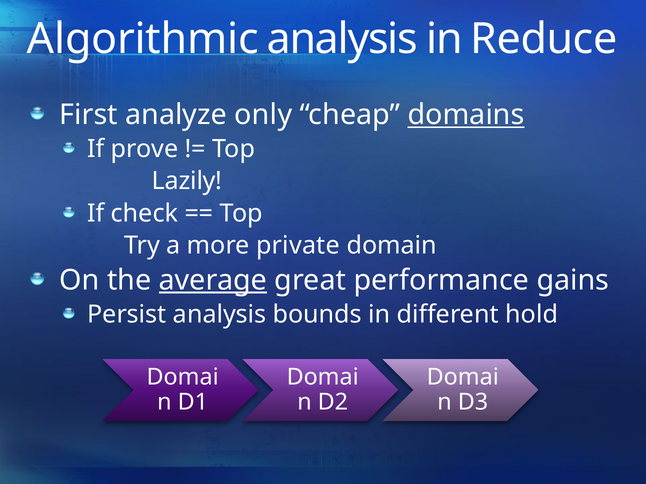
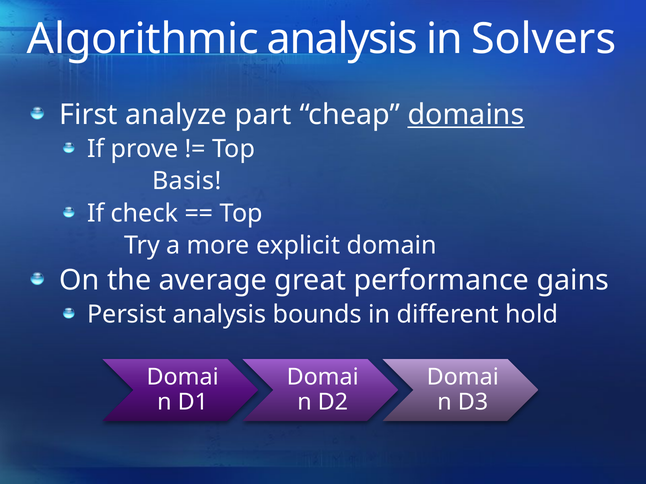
Reduce: Reduce -> Solvers (544, 39)
only: only -> part (263, 115)
Lazily: Lazily -> Basis (187, 181)
private: private -> explicit (298, 246)
average underline: present -> none (213, 281)
